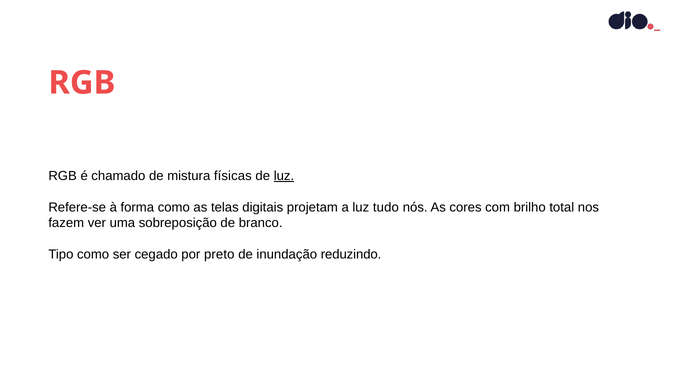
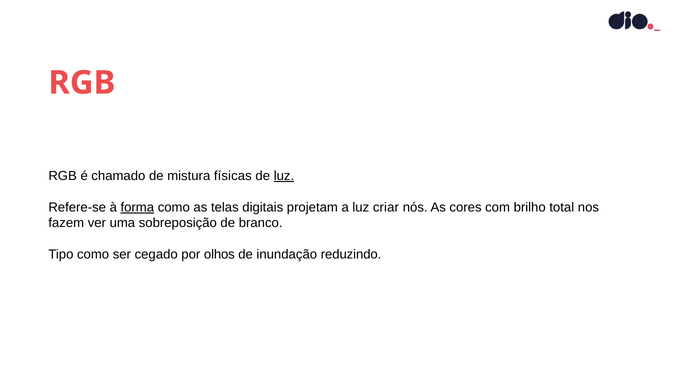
forma underline: none -> present (137, 208)
tudo: tudo -> criar (386, 208)
preto: preto -> olhos (219, 255)
